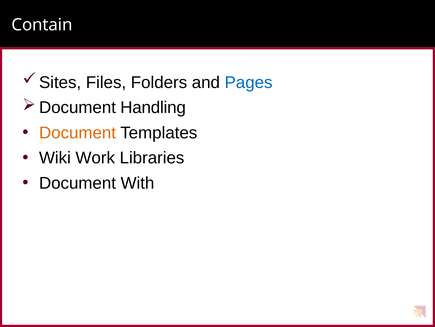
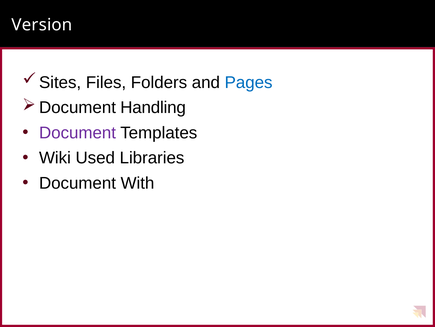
Contain: Contain -> Version (42, 25)
Document colour: orange -> purple (77, 133)
Work: Work -> Used (95, 158)
